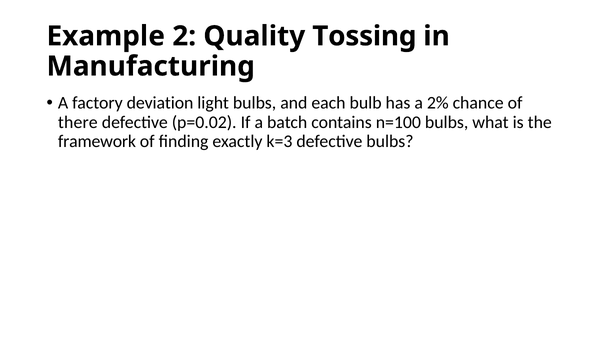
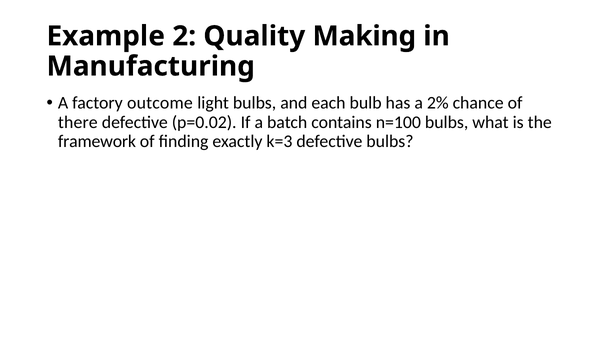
Tossing: Tossing -> Making (364, 36)
deviation: deviation -> outcome (160, 103)
